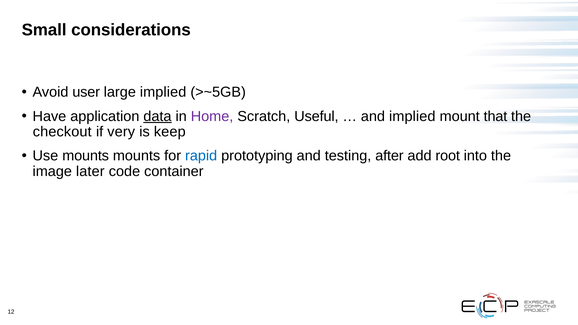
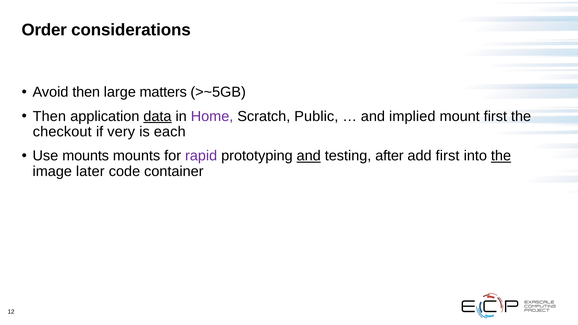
Small: Small -> Order (44, 30)
Avoid user: user -> then (86, 92)
large implied: implied -> matters (163, 92)
Have: Have -> Then (49, 116)
Useful: Useful -> Public (316, 116)
mount that: that -> first (495, 116)
keep: keep -> each (170, 132)
rapid colour: blue -> purple (201, 156)
and underline: none -> present (309, 156)
add root: root -> first (448, 156)
the underline: none -> present (501, 156)
